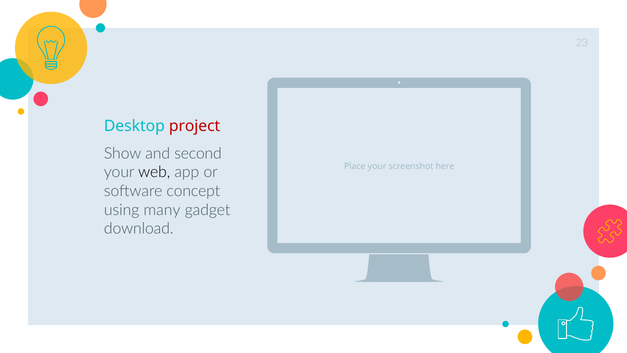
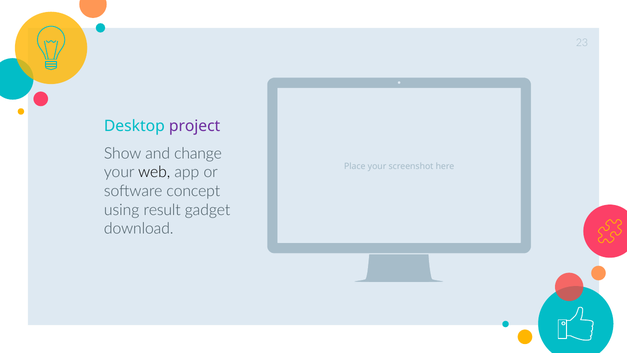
project colour: red -> purple (195, 126)
second: second -> change (198, 153)
many: many -> result (162, 210)
